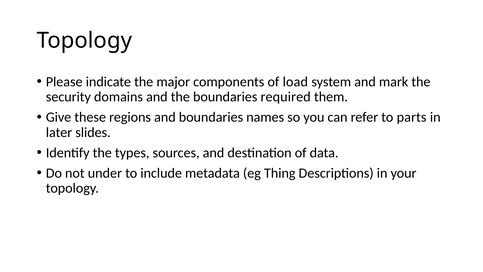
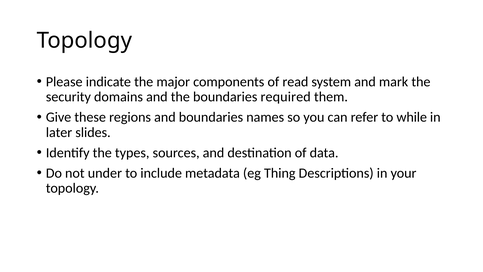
load: load -> read (295, 82)
parts: parts -> while (412, 117)
